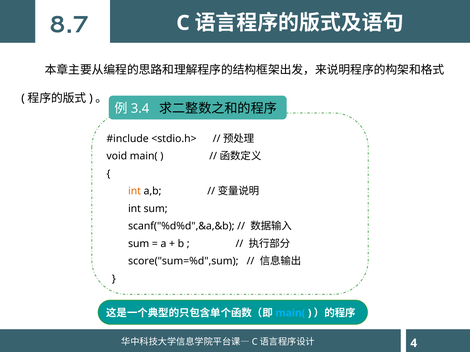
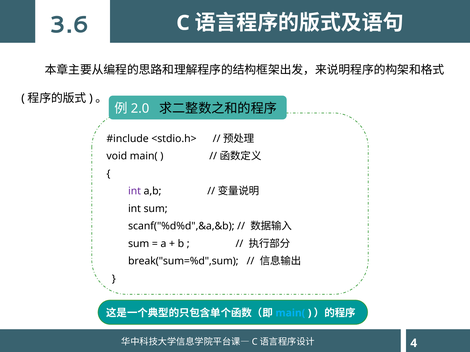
8.7: 8.7 -> 3.6 (69, 25)
3.4: 3.4 -> 2.0 (140, 109)
int colour: orange -> purple (135, 191)
score("sum=%d",sum: score("sum=%d",sum -> break("sum=%d",sum (183, 261)
